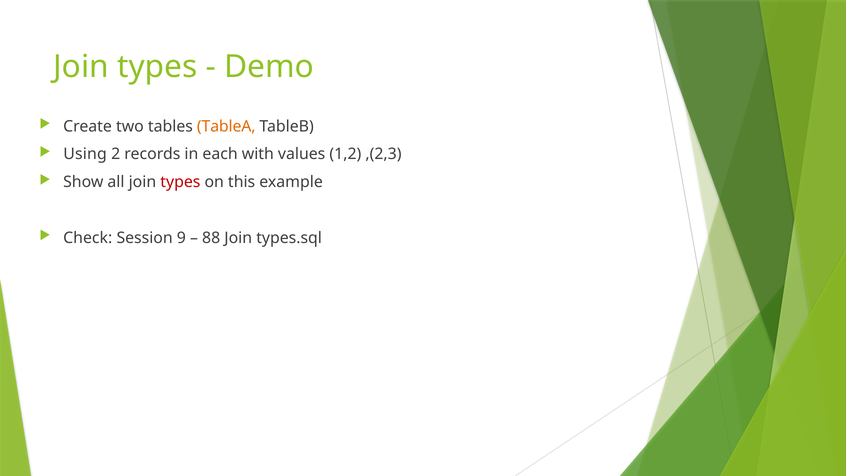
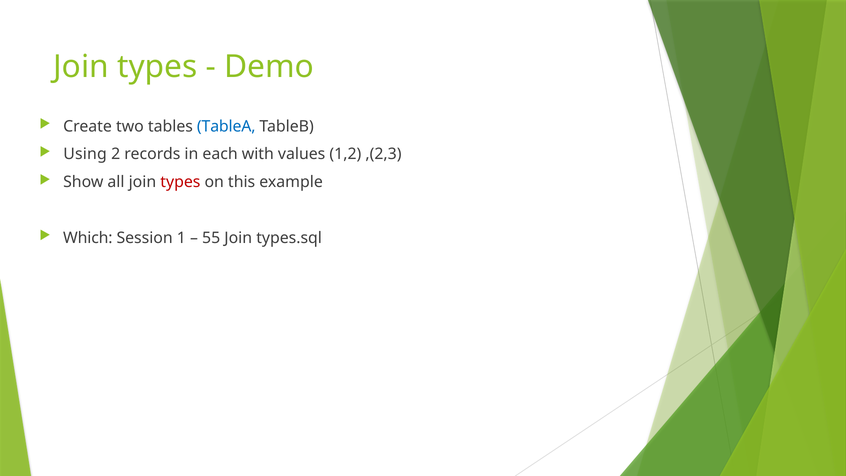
TableA colour: orange -> blue (226, 126)
Check: Check -> Which (88, 238)
9: 9 -> 1 (181, 238)
88: 88 -> 55 (211, 238)
